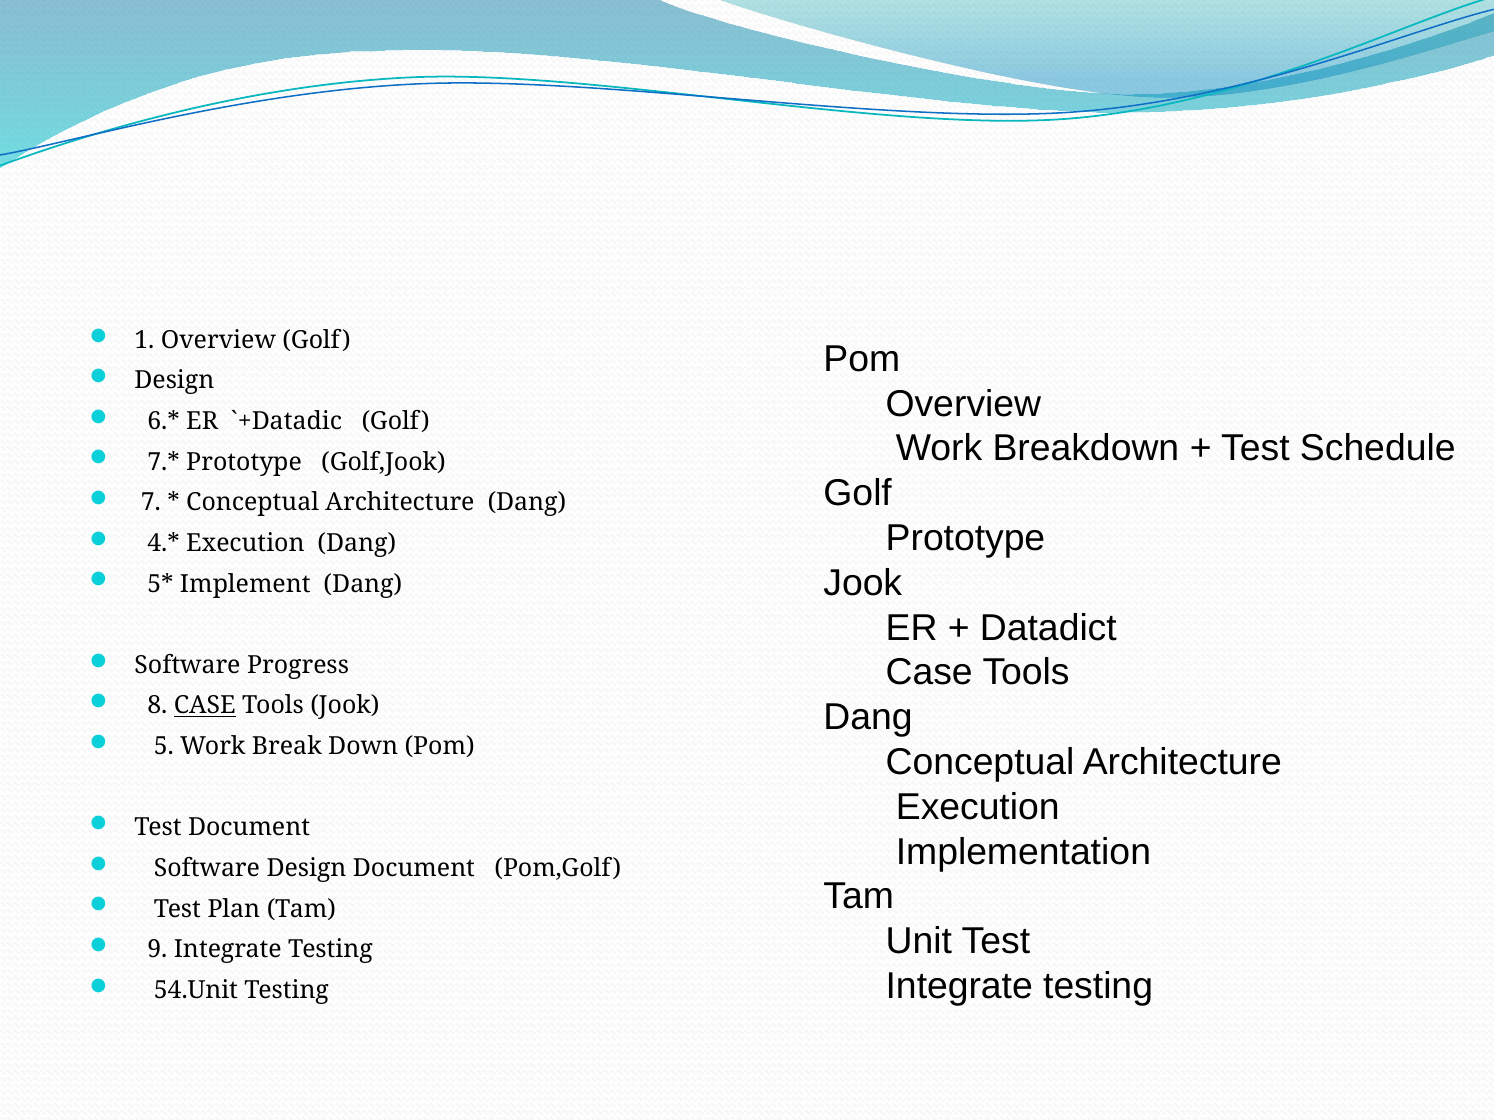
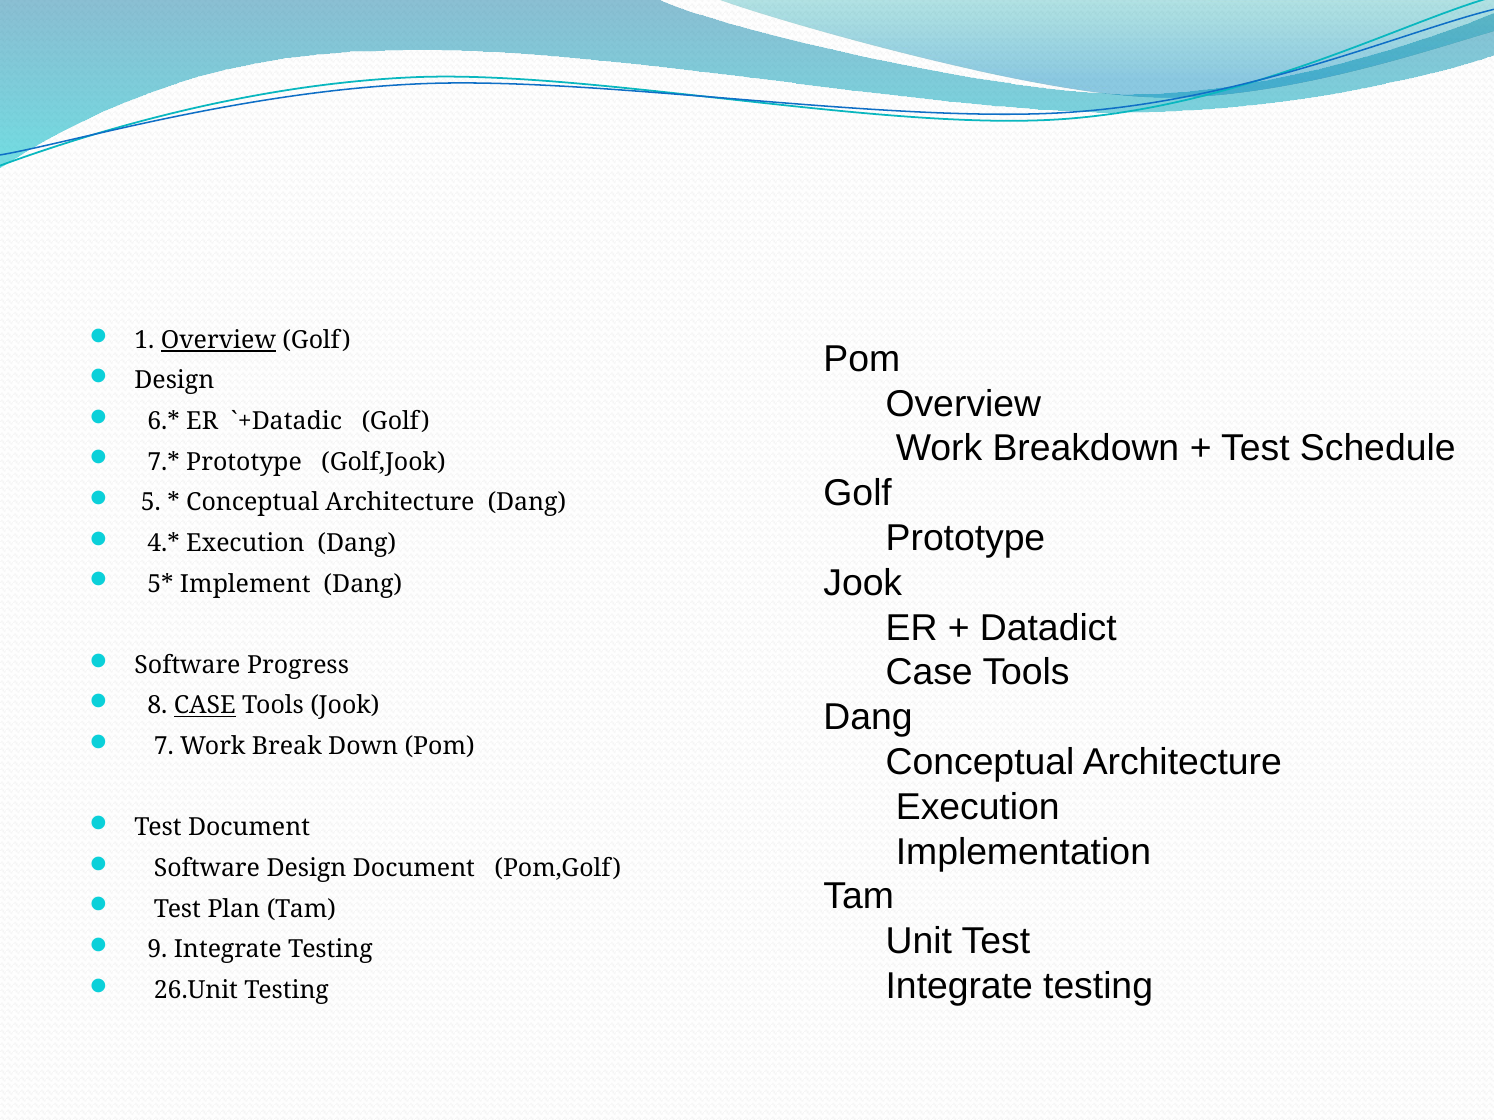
Overview underline: none -> present (218, 340)
7: 7 -> 5 (151, 503)
5: 5 -> 7 (164, 747)
54.Unit: 54.Unit -> 26.Unit (196, 991)
